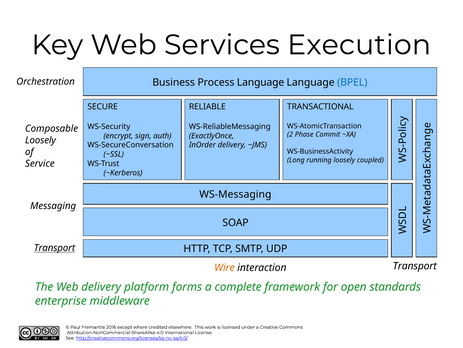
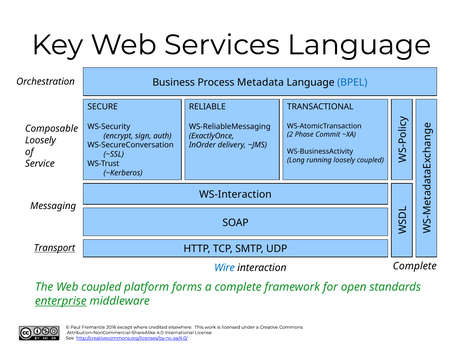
Services Execution: Execution -> Language (359, 45)
Process Language: Language -> Metadata (260, 82)
WS-Messaging: WS-Messaging -> WS-Interaction (235, 194)
Wire colour: orange -> blue (225, 267)
interaction Transport: Transport -> Complete (415, 265)
Web delivery: delivery -> coupled (101, 286)
enterprise underline: none -> present (61, 300)
